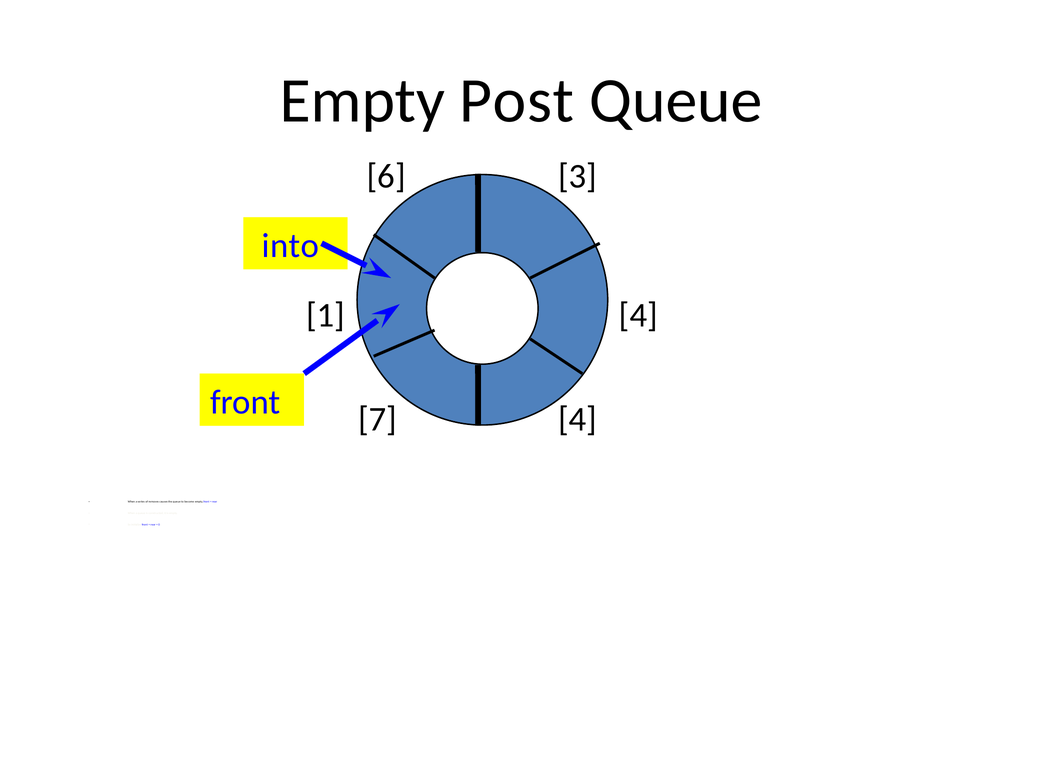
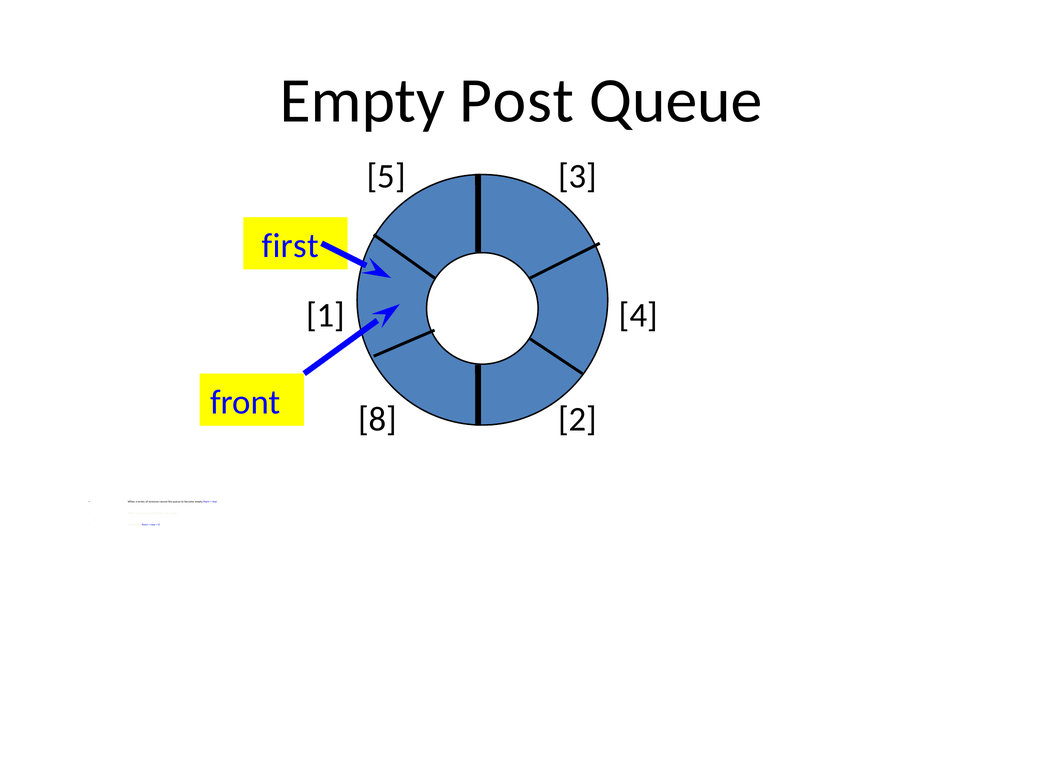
6: 6 -> 5 (386, 176)
into: into -> first (290, 246)
7: 7 -> 8 (378, 420)
4: 4 -> 2 (577, 420)
